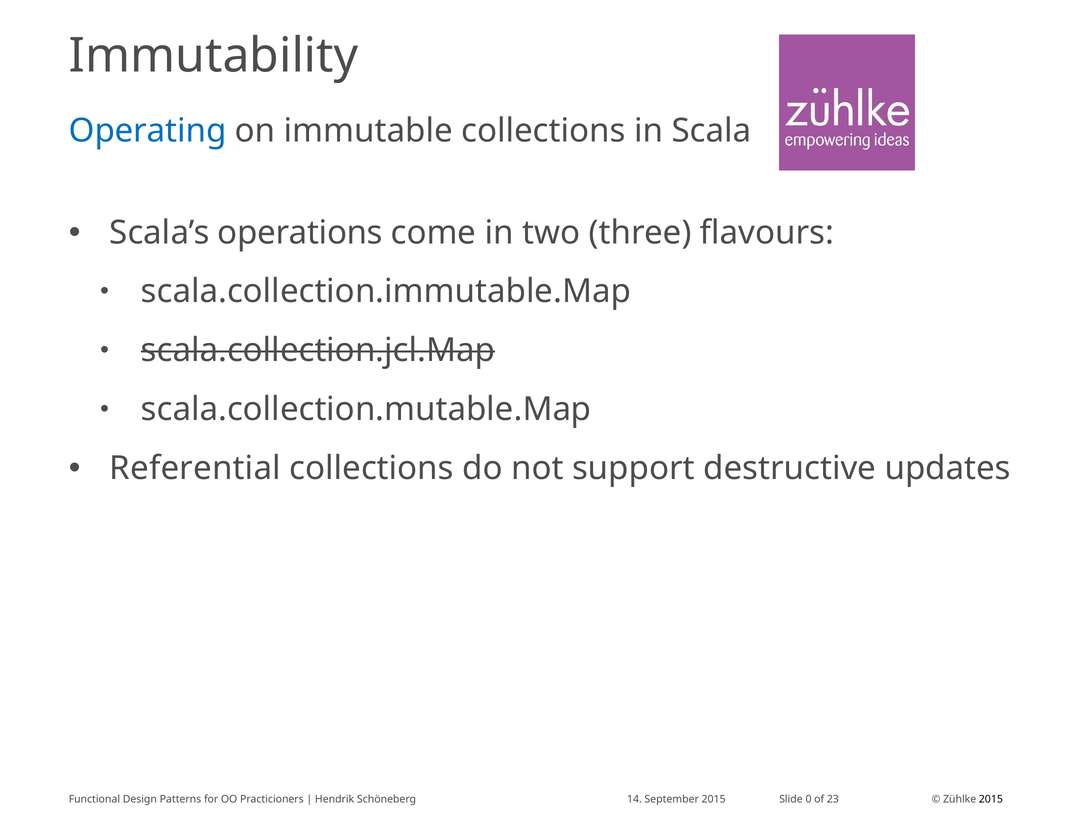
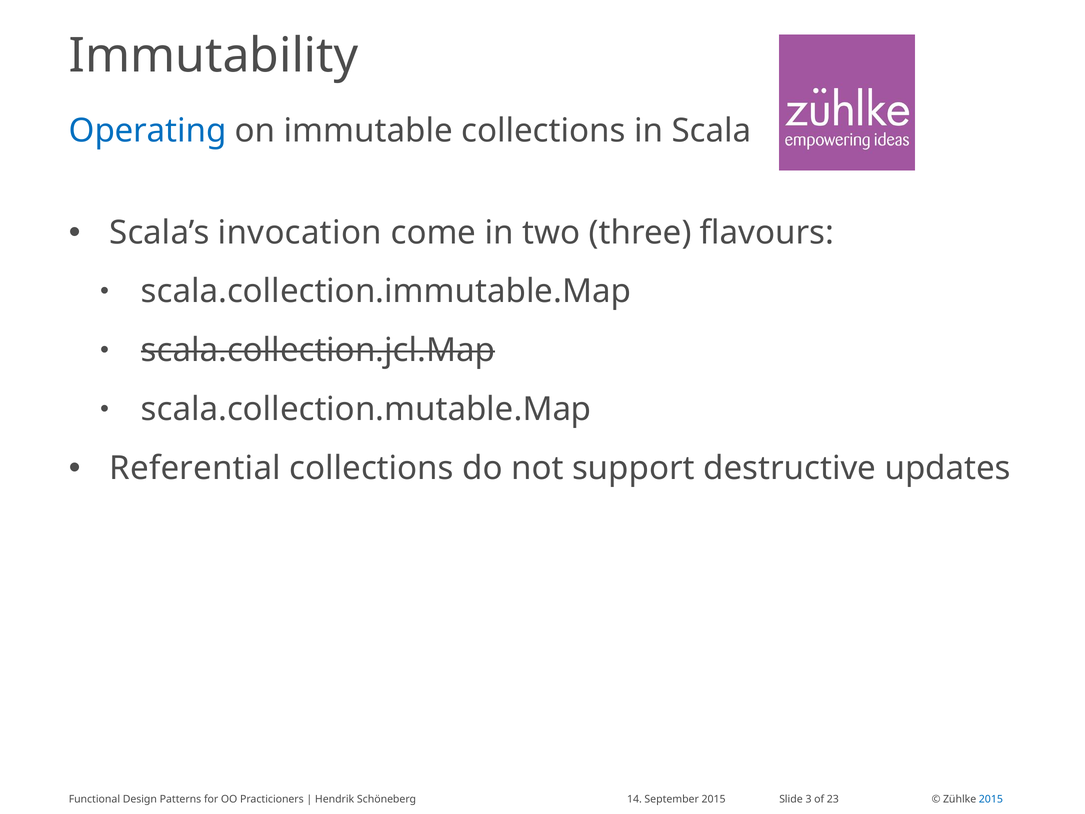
operations: operations -> invocation (300, 233)
0: 0 -> 3 (809, 799)
2015 colour: black -> blue (991, 799)
